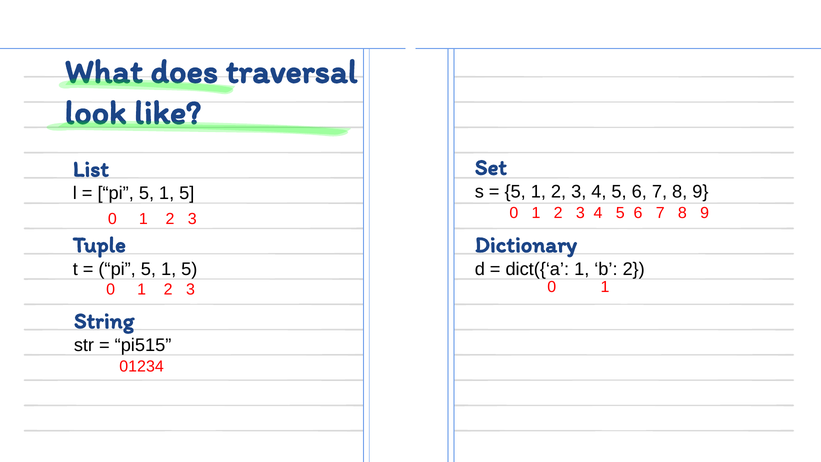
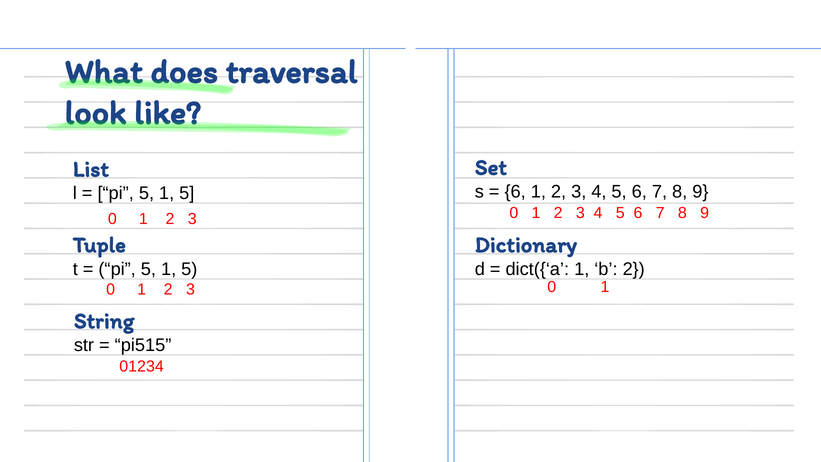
5: 5 -> 6 (515, 192)
